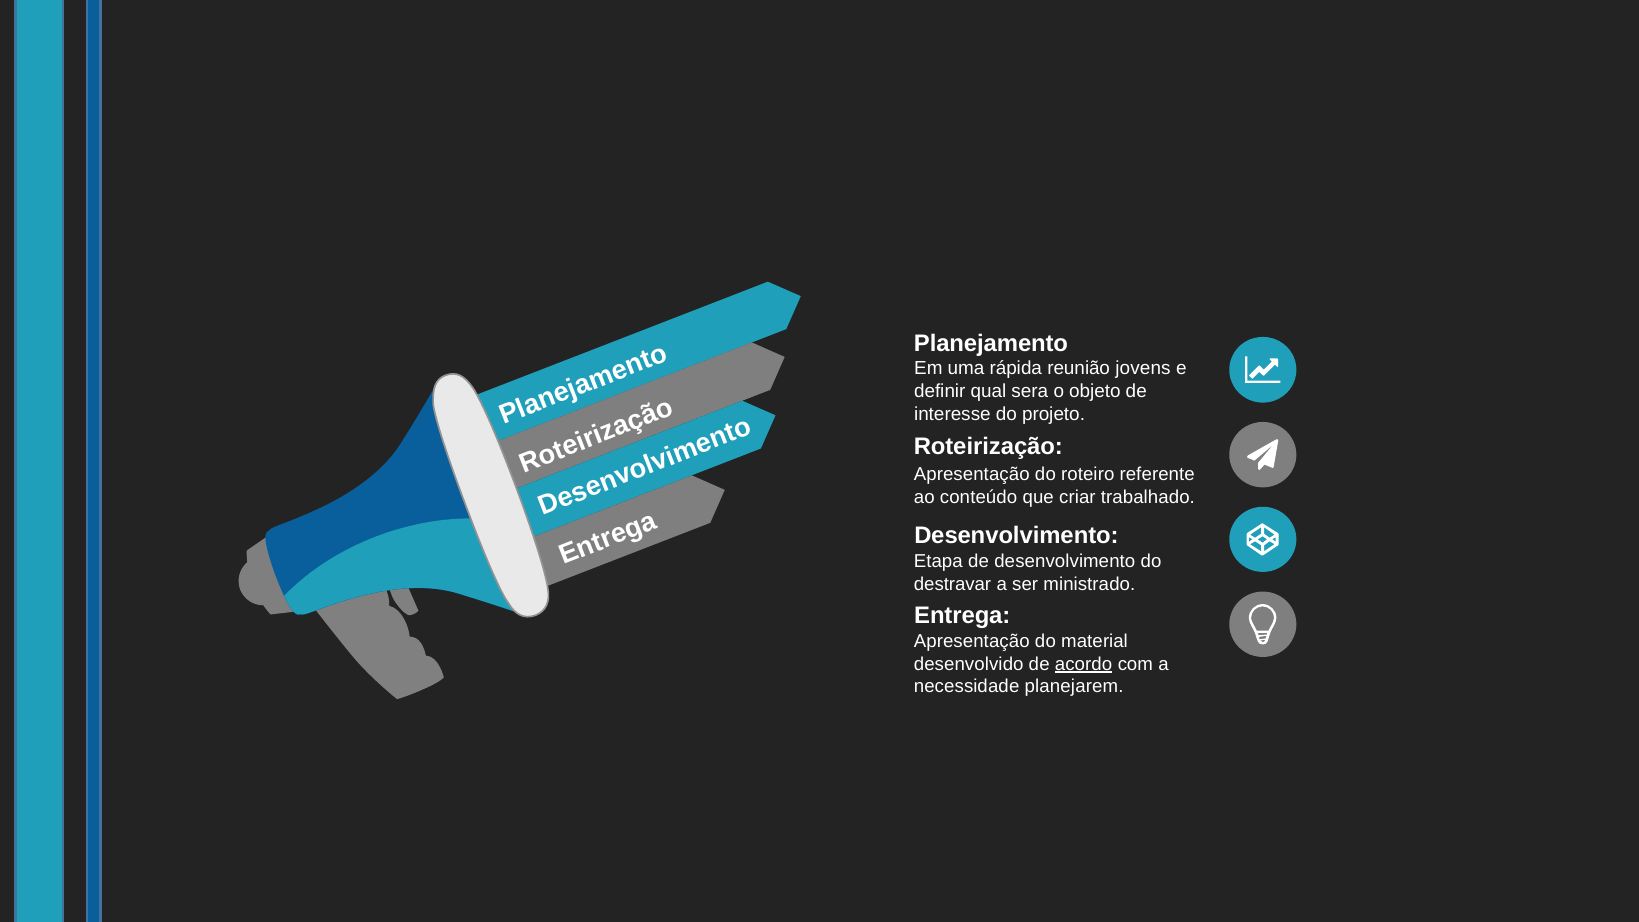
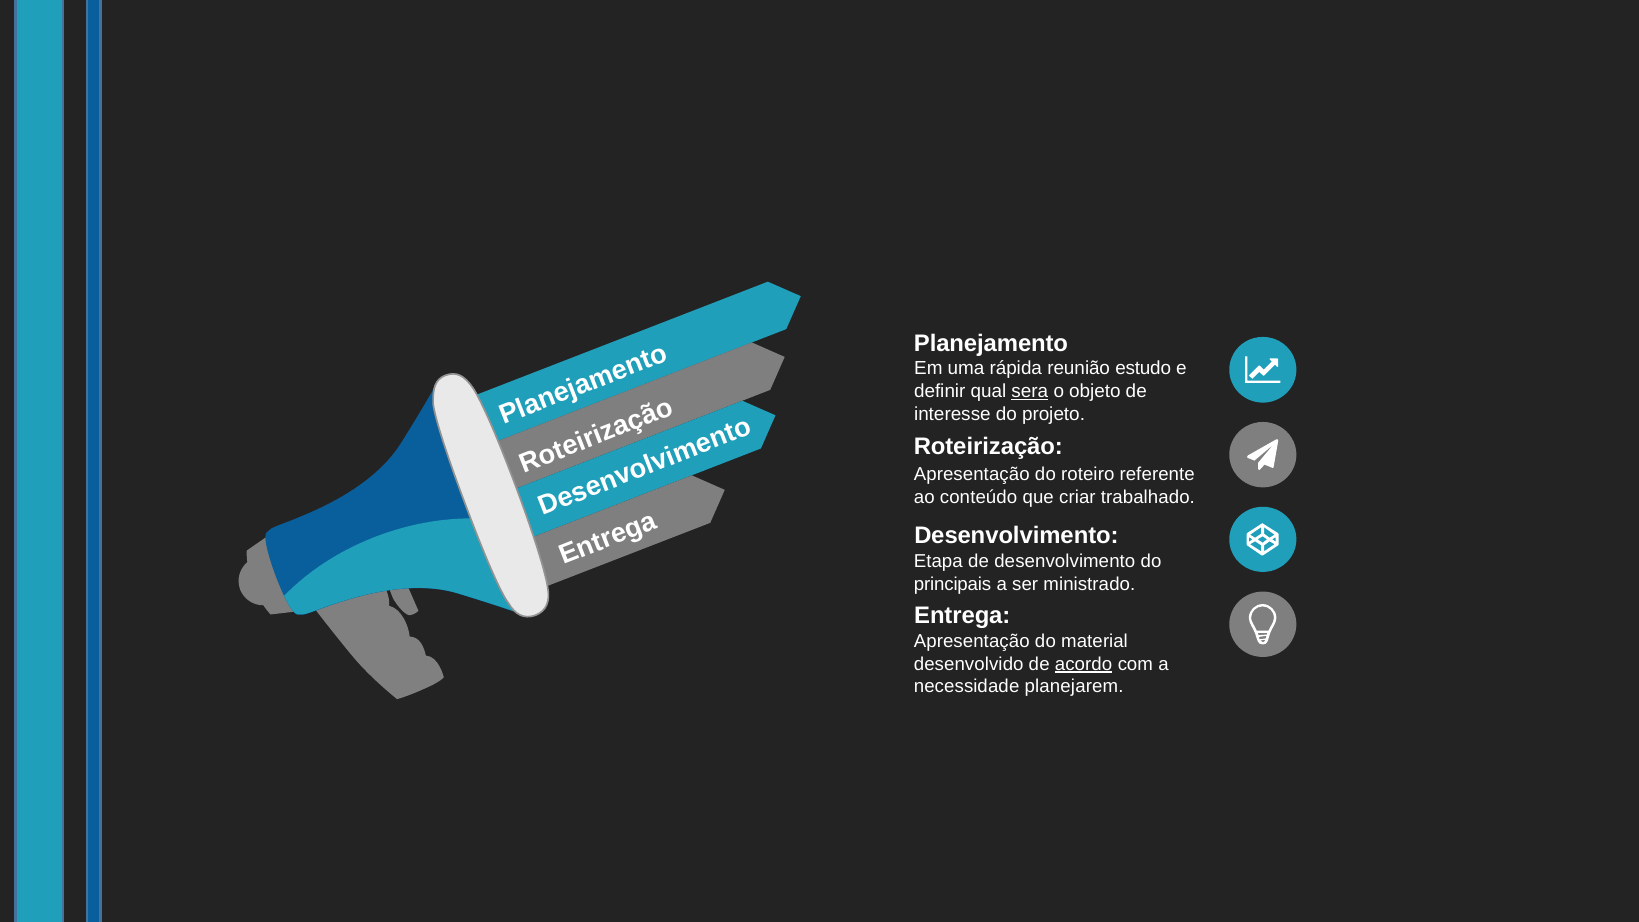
jovens: jovens -> estudo (1143, 368)
sera underline: none -> present (1030, 391)
destravar: destravar -> principais (953, 584)
